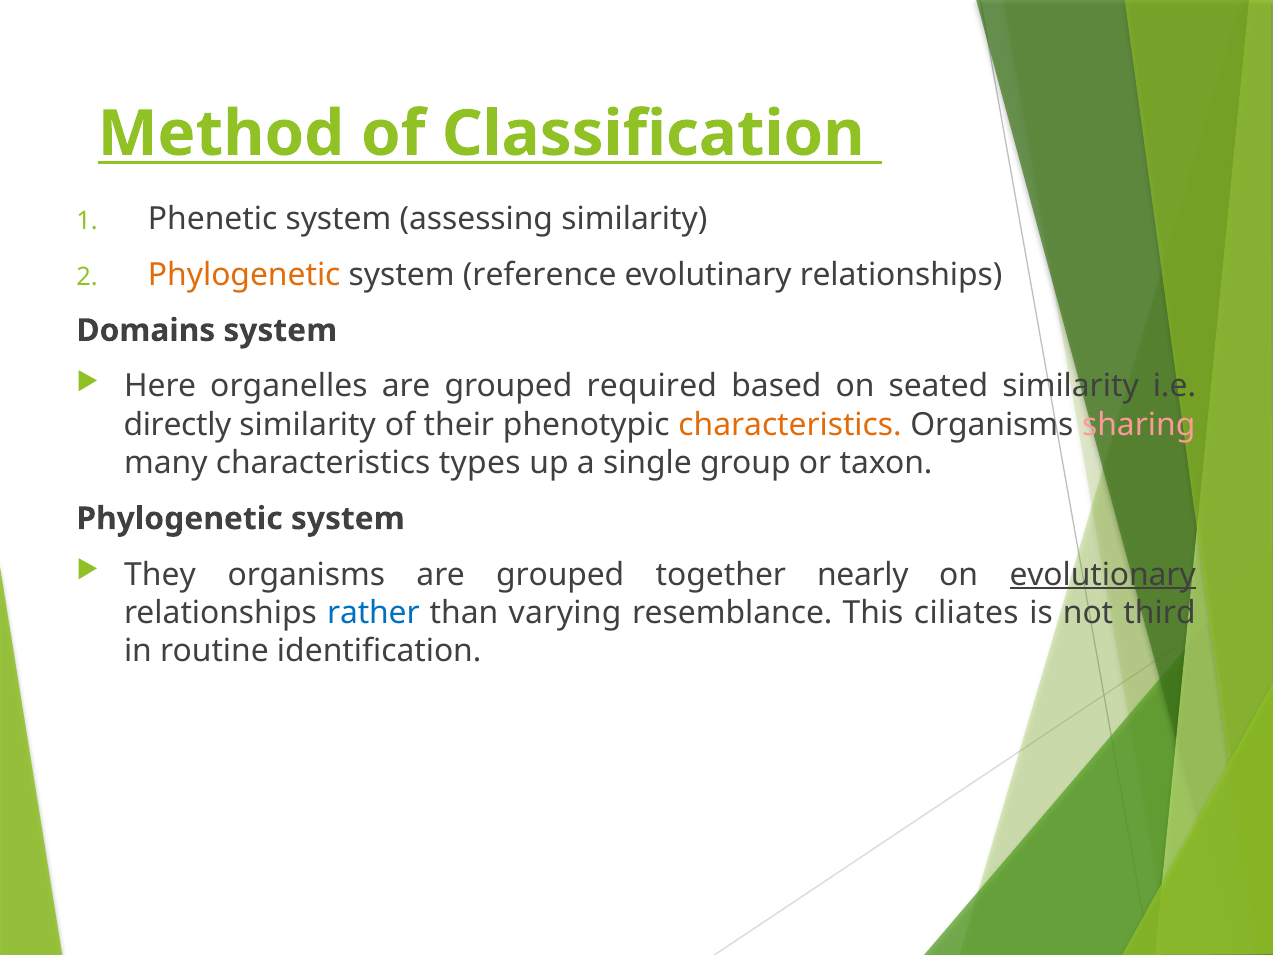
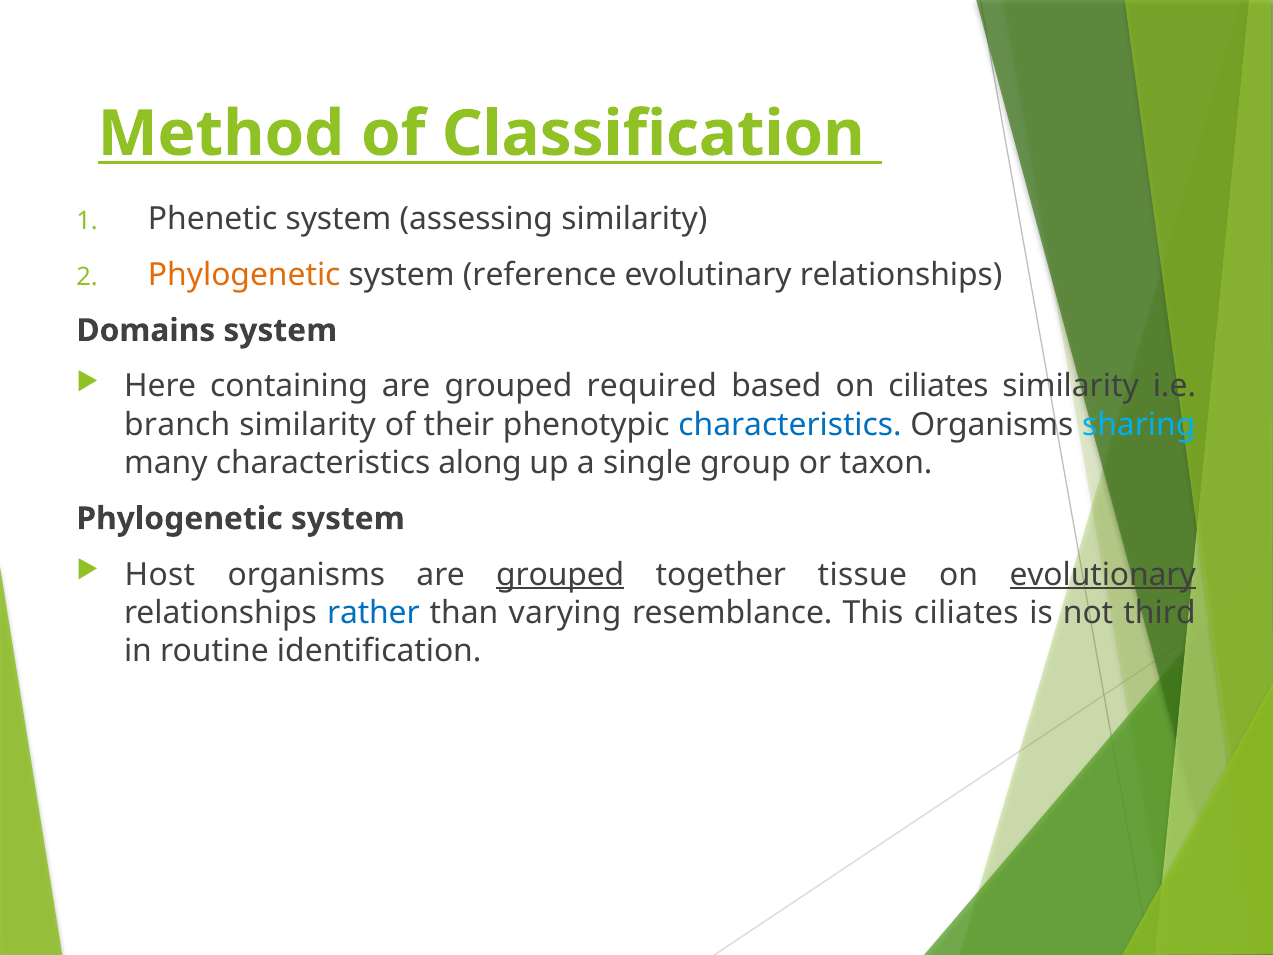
organelles: organelles -> containing (289, 386)
on seated: seated -> ciliates (939, 386)
directly: directly -> branch (177, 424)
characteristics colour: orange -> blue (790, 424)
sharing colour: pink -> light blue (1139, 424)
types: types -> along (480, 463)
They: They -> Host (160, 574)
grouped underline: none -> present (560, 574)
nearly: nearly -> tissue (862, 574)
